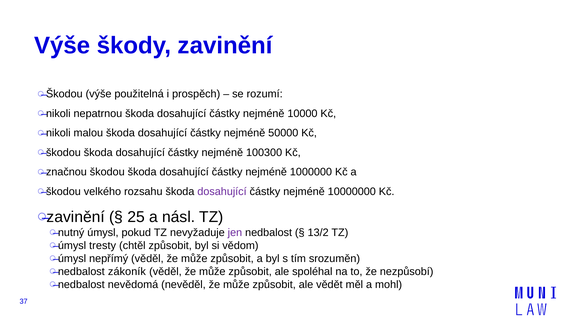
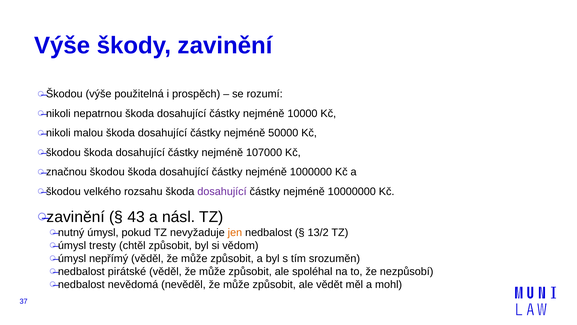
100300: 100300 -> 107000 (264, 152)
25: 25 -> 43 (136, 217)
jen colour: purple -> orange (235, 232)
zákoník: zákoník -> pirátské (127, 271)
